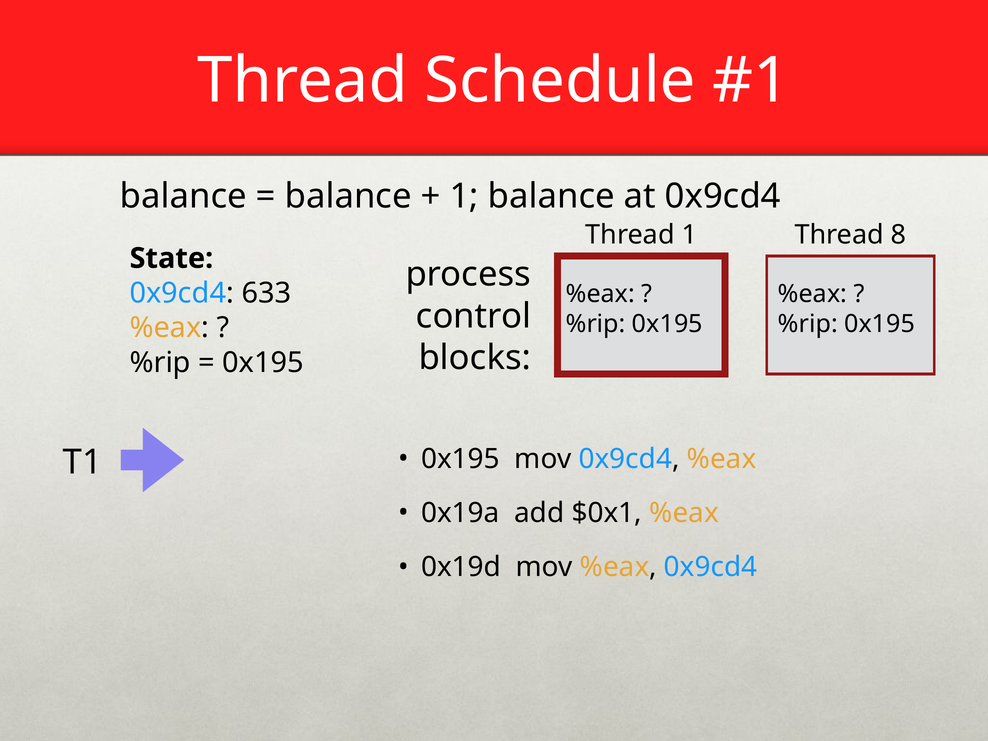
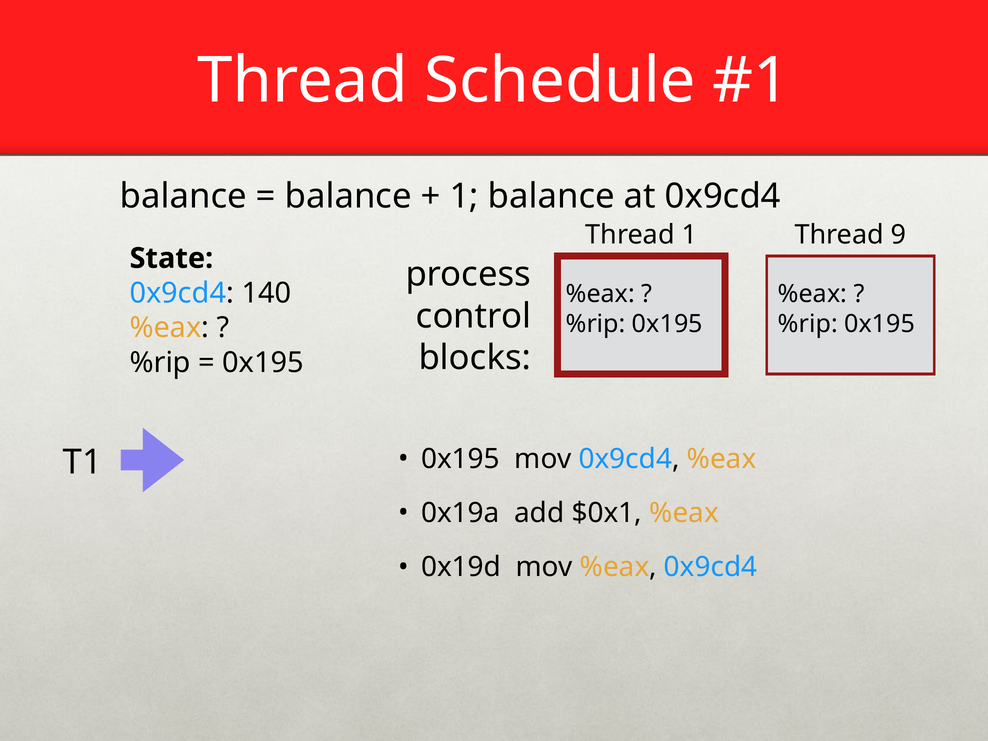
8: 8 -> 9 (899, 235)
633: 633 -> 140 (266, 293)
